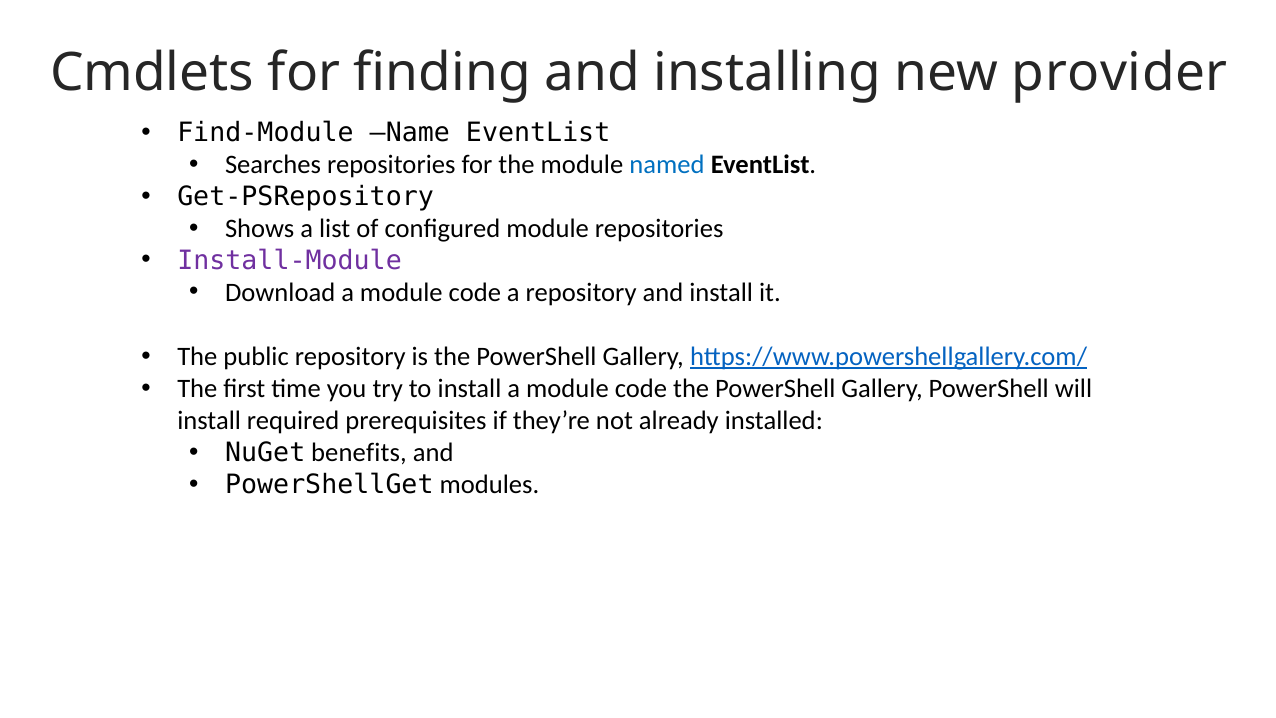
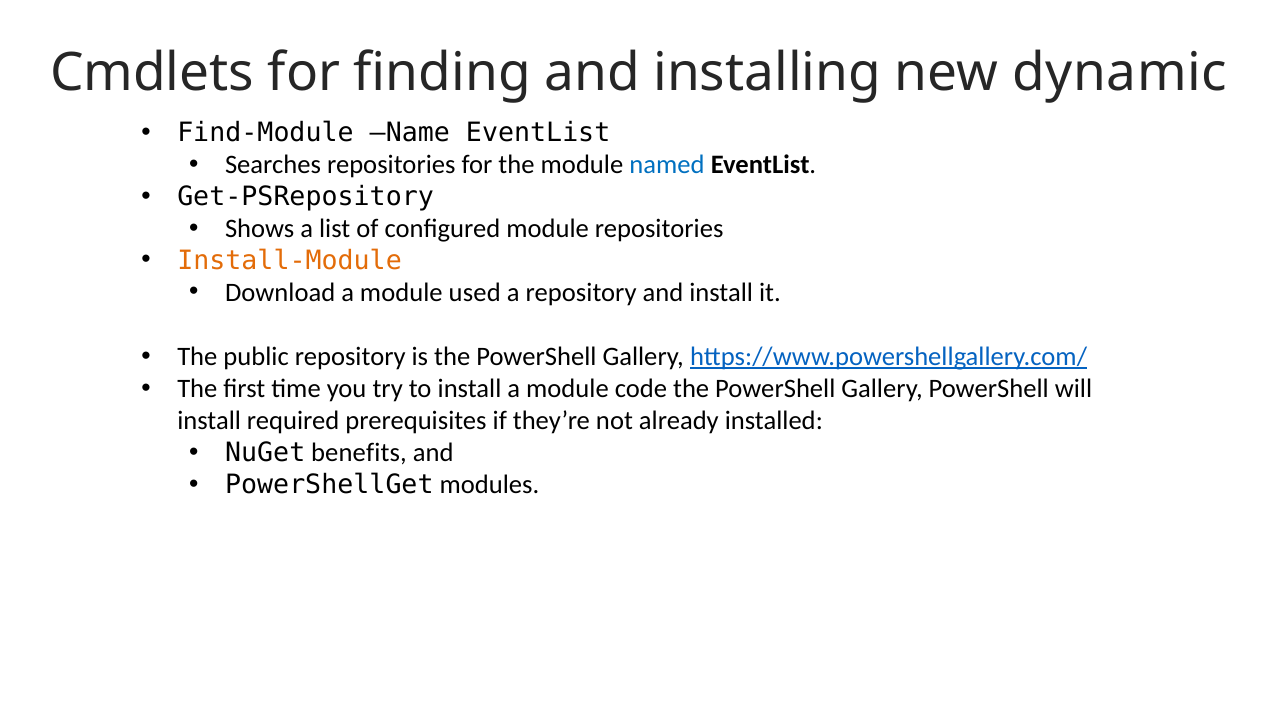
provider: provider -> dynamic (1120, 73)
Install-Module colour: purple -> orange (290, 261)
Download a module code: code -> used (475, 292)
